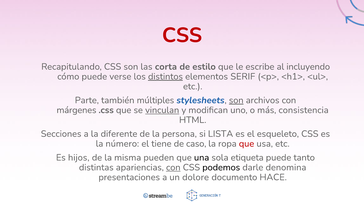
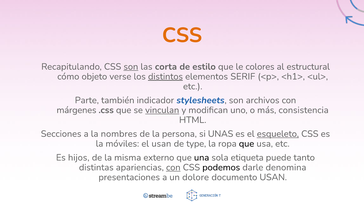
CSS colour: red -> orange (182, 35)
son underline: none -> present (131, 67)
escribe: escribe -> colores (260, 67)
incluyendo: incluyendo -> estructural (308, 67)
cómo puede: puede -> objeto (94, 76)
múltiples: múltiples -> indicador (155, 100)
son underline: present -> none (236, 100)
diferente: diferente -> nombres (119, 134)
LISTA: LISTA -> UNAS (221, 134)
esqueleto underline: none -> present (278, 134)
número: número -> móviles (122, 143)
el tiene: tiene -> usan (161, 143)
caso: caso -> type (196, 143)
que colour: red -> black (247, 143)
pueden: pueden -> externo (159, 157)
documento HACE: HACE -> USAN (273, 177)
